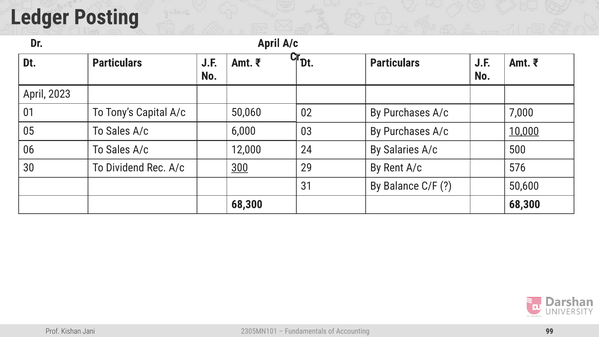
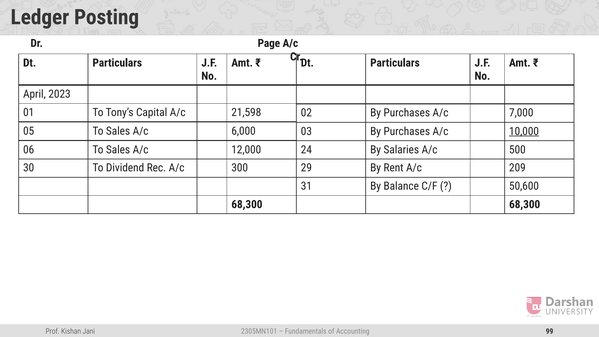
Dr April: April -> Page (269, 43)
50,060: 50,060 -> 21,598 (246, 112)
300 underline: present -> none (240, 168)
576: 576 -> 209 (517, 168)
